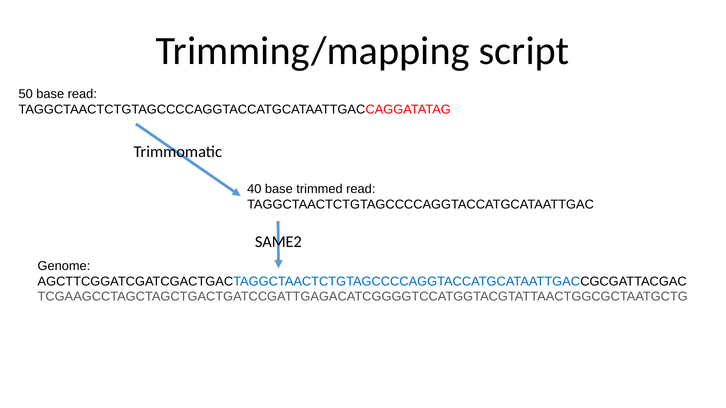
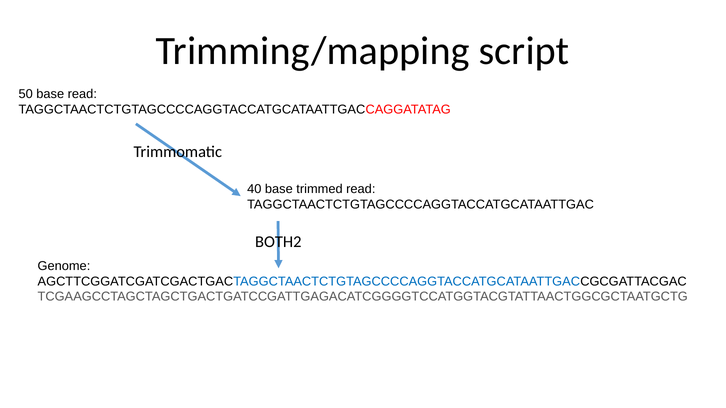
SAME2: SAME2 -> BOTH2 (278, 242)
